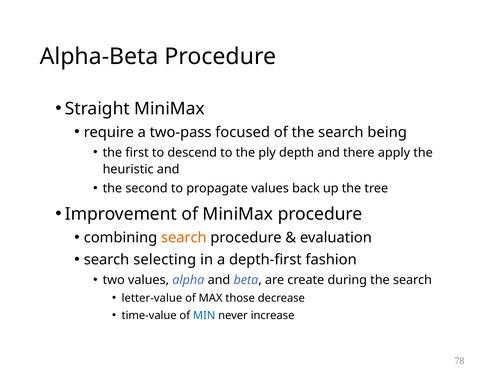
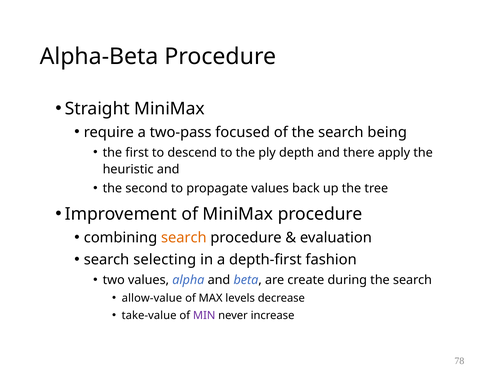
letter-value: letter-value -> allow-value (152, 298)
those: those -> levels (240, 298)
time-value: time-value -> take-value (149, 316)
MIN colour: blue -> purple (204, 316)
